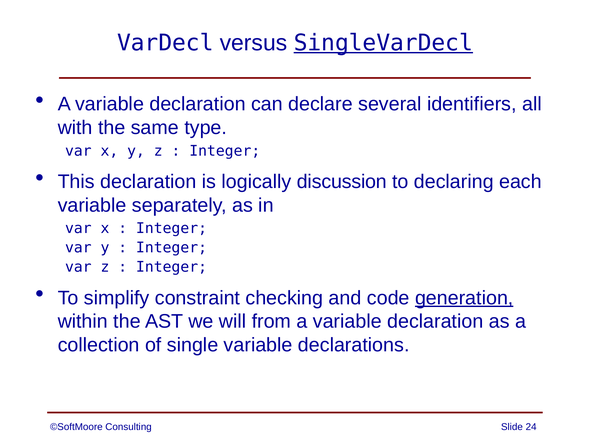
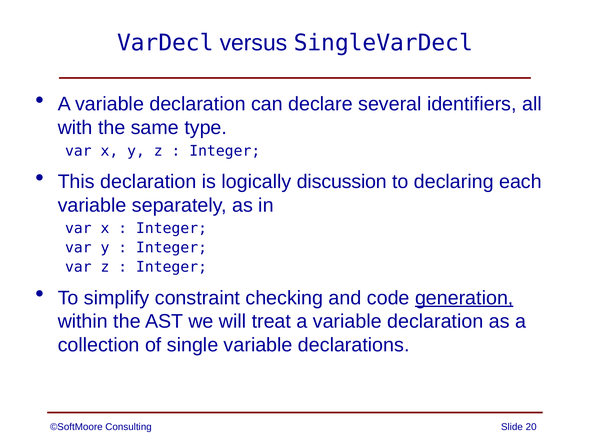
SingleVarDecl underline: present -> none (383, 43)
from: from -> treat (271, 322)
24: 24 -> 20 (531, 427)
